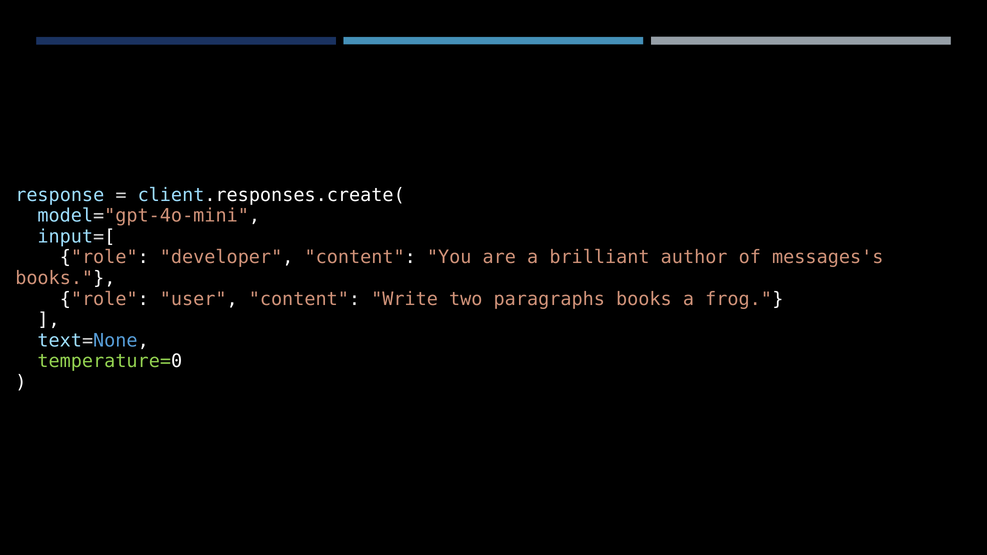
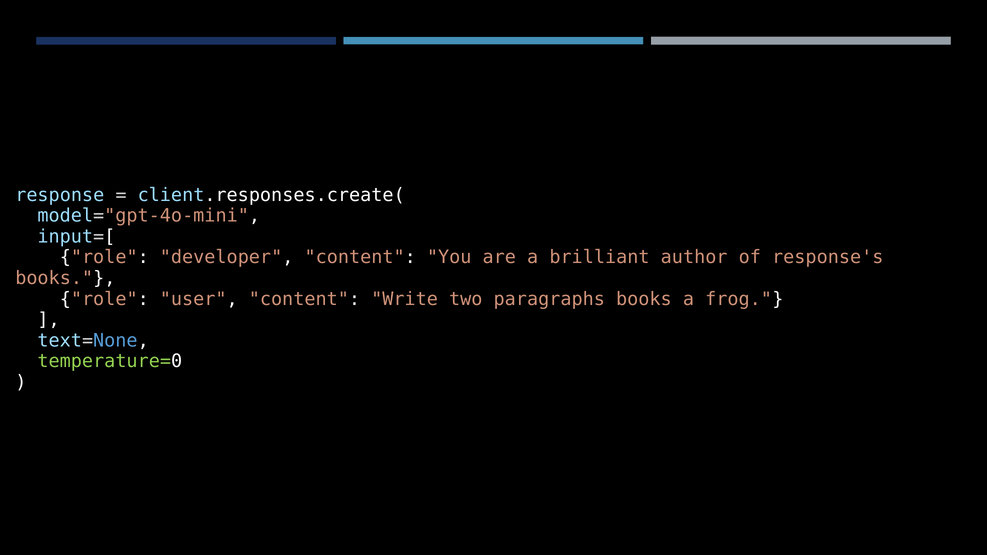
messages's: messages's -> response's (828, 257)
